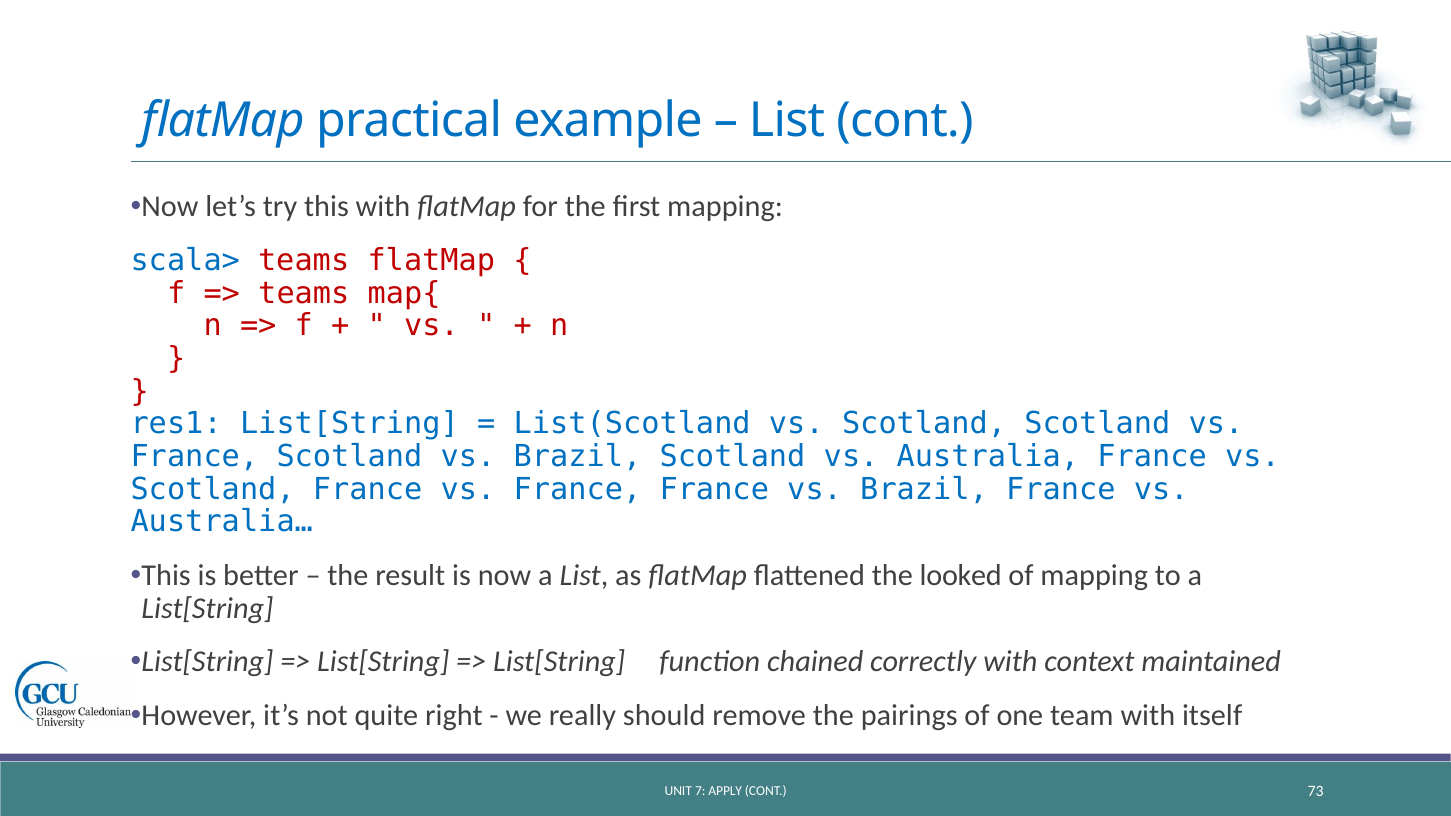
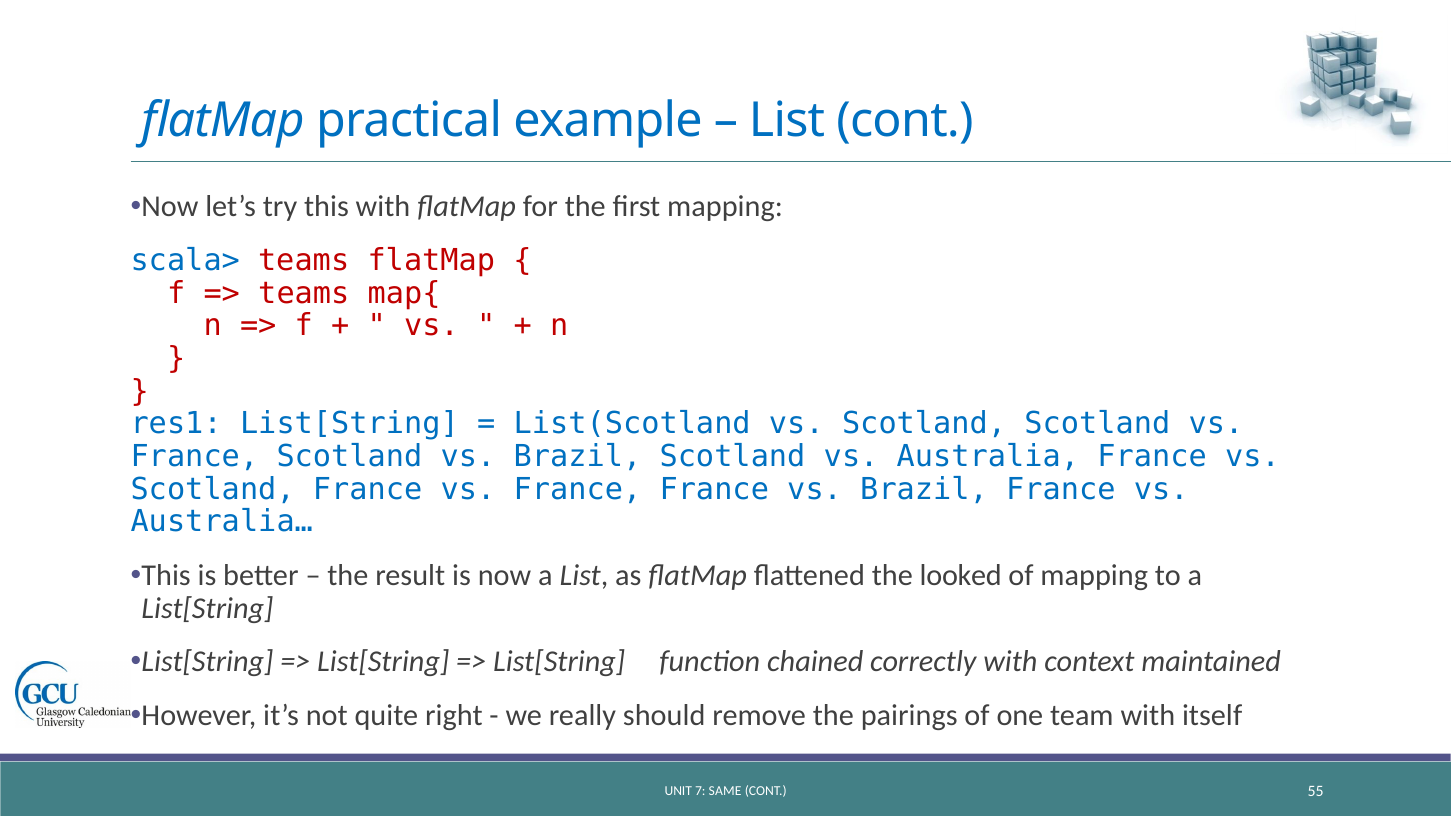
APPLY: APPLY -> SAME (725, 791)
73: 73 -> 55 (1316, 791)
